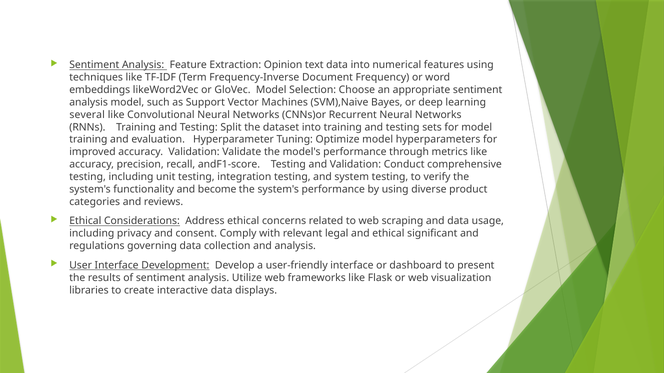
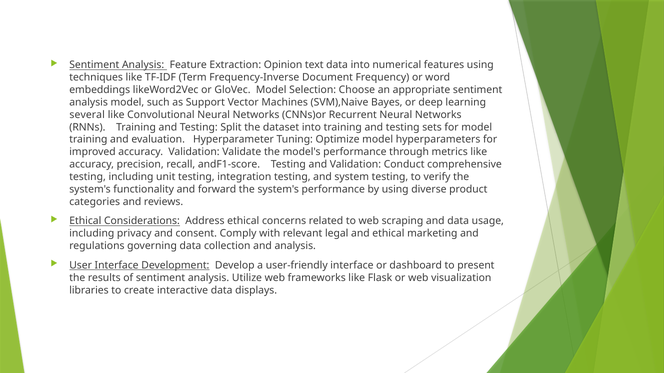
become: become -> forward (217, 190)
significant: significant -> marketing (432, 234)
